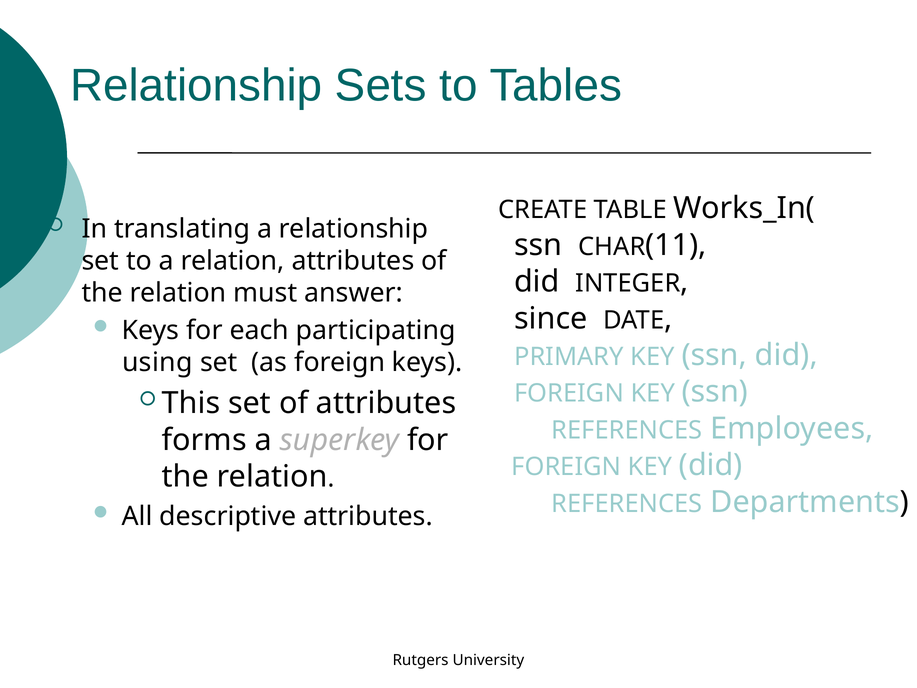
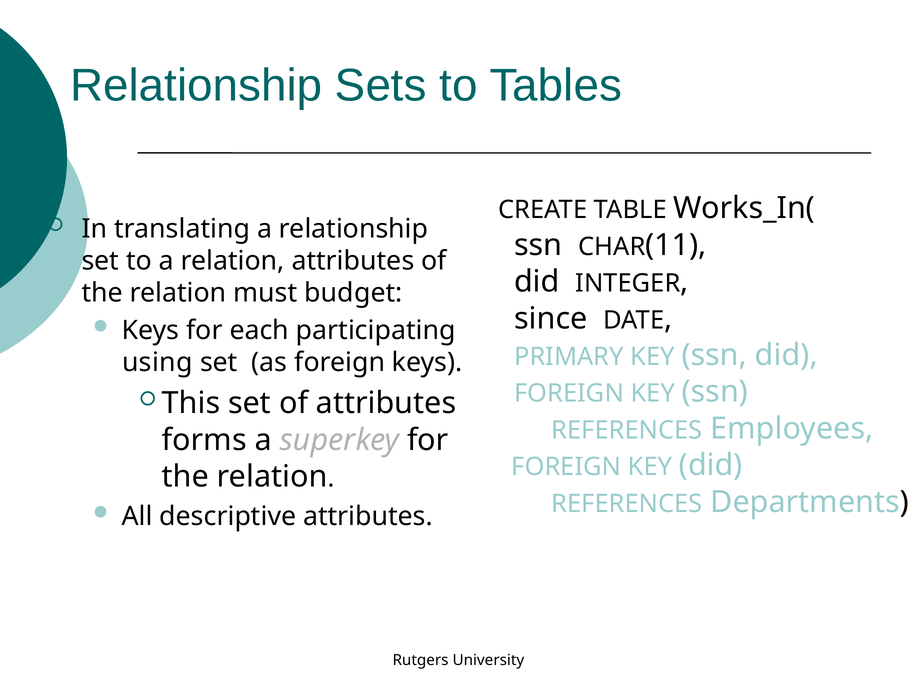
answer: answer -> budget (353, 293)
